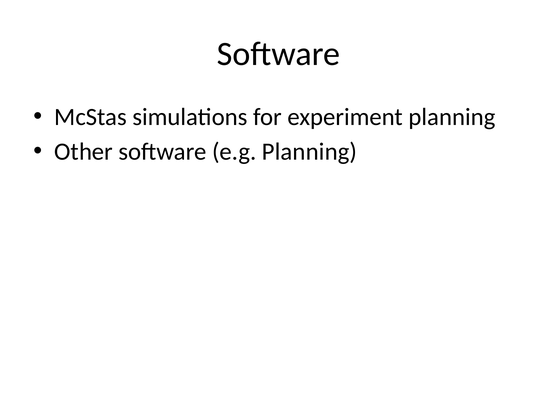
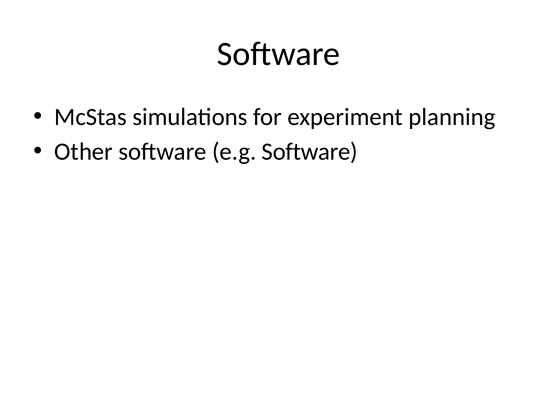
e.g Planning: Planning -> Software (310, 152)
